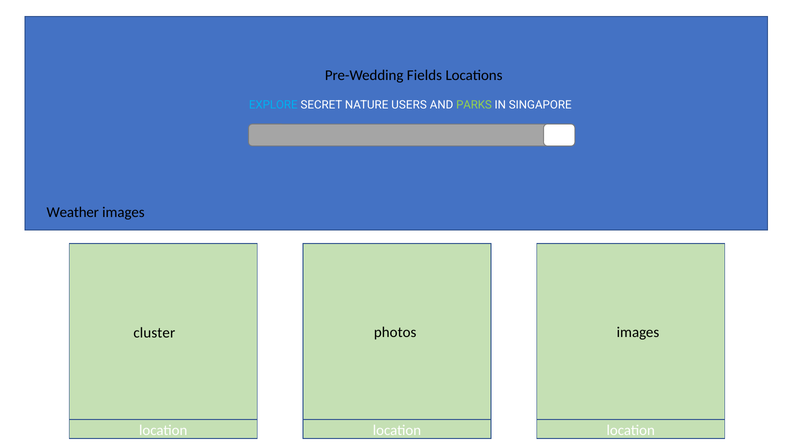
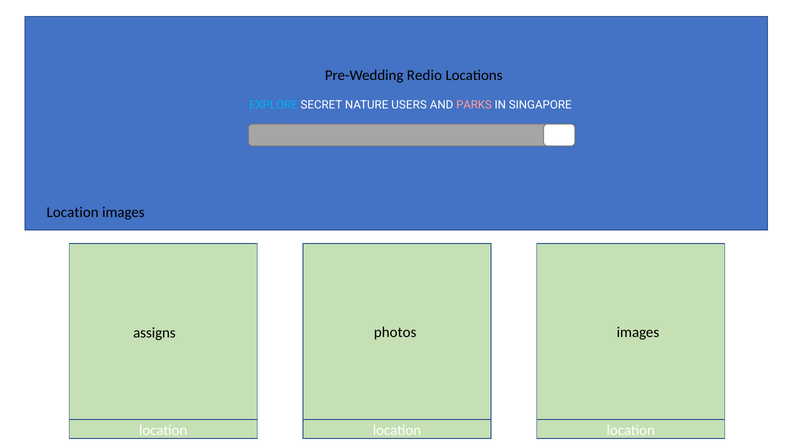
Fields: Fields -> Redio (424, 75)
PARKS colour: light green -> pink (474, 105)
Weather: Weather -> Location (73, 212)
cluster: cluster -> assigns (154, 333)
